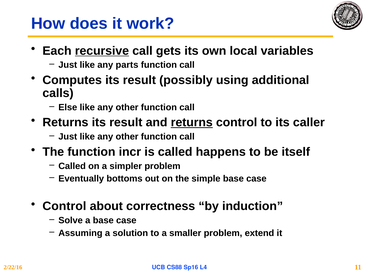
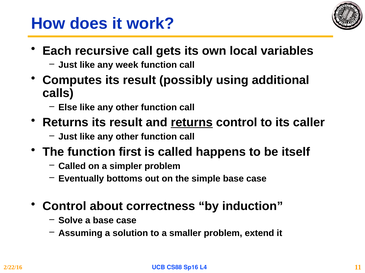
recursive underline: present -> none (102, 51)
parts: parts -> week (127, 65)
incr: incr -> first (130, 152)
